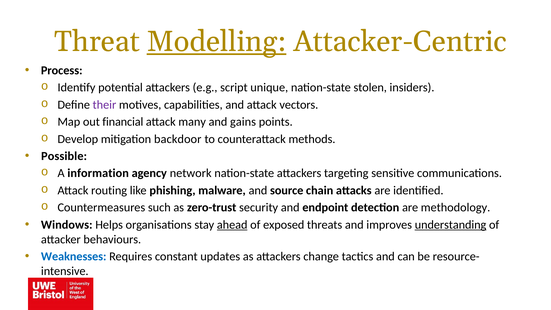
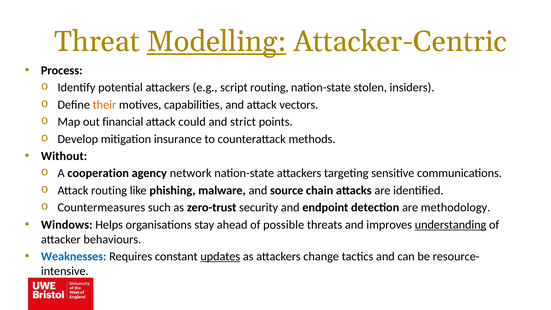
script unique: unique -> routing (269, 88)
their colour: purple -> orange (104, 105)
many: many -> could (192, 122)
gains: gains -> strict (243, 122)
backdoor: backdoor -> insurance (178, 139)
Possible: Possible -> Without (64, 156)
information: information -> cooperation (98, 173)
ahead underline: present -> none (232, 225)
exposed: exposed -> possible (284, 225)
updates underline: none -> present (220, 256)
